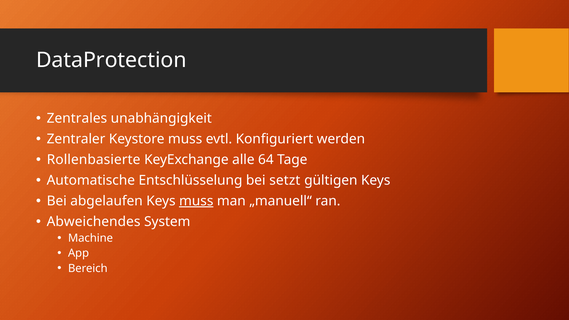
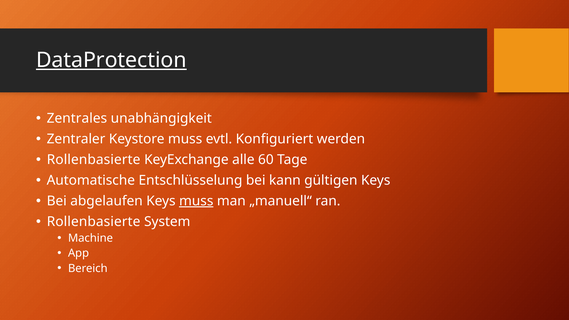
DataProtection underline: none -> present (111, 60)
64: 64 -> 60 (266, 160)
setzt: setzt -> kann (285, 180)
Abweichendes: Abweichendes -> Rollenbasierte (94, 222)
